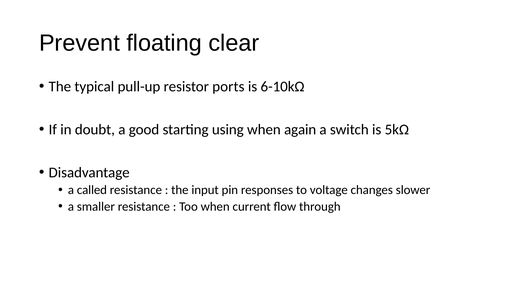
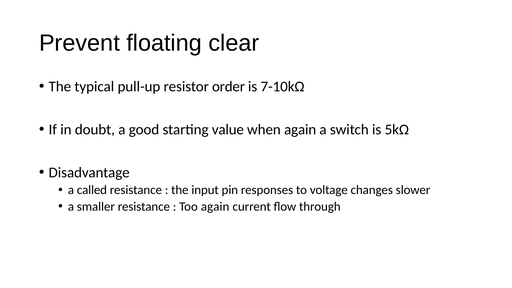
ports: ports -> order (228, 87)
6-10kΩ: 6-10kΩ -> 7-10kΩ (283, 87)
using: using -> value (228, 130)
Too when: when -> again (215, 207)
